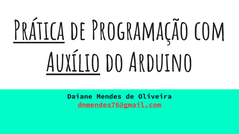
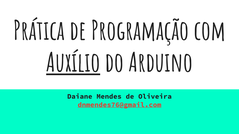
Prática underline: present -> none (39, 31)
